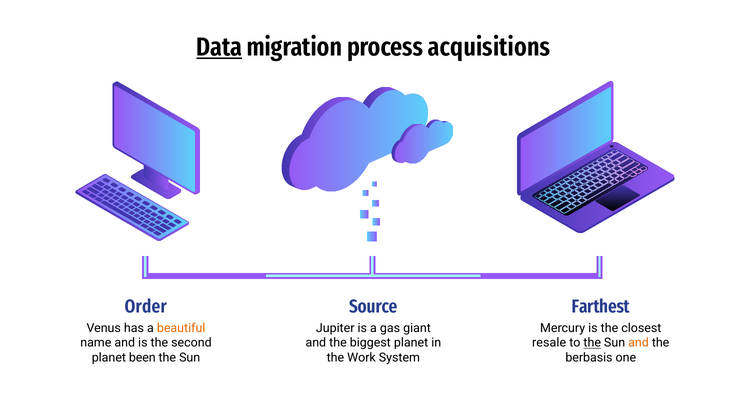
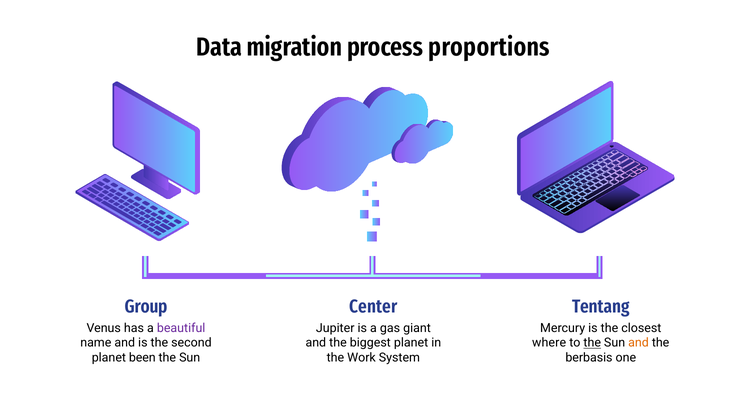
Data underline: present -> none (219, 47)
acquisitions: acquisitions -> proportions (489, 47)
Order: Order -> Group (146, 307)
Source: Source -> Center (373, 307)
Farthest: Farthest -> Tentang (601, 307)
beautiful colour: orange -> purple (181, 328)
resale: resale -> where (549, 343)
